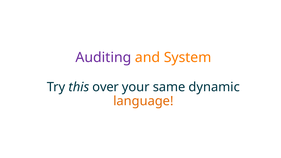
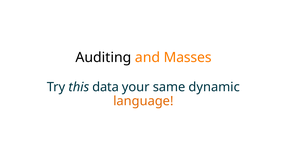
Auditing colour: purple -> black (103, 57)
System: System -> Masses (188, 57)
over: over -> data (106, 87)
